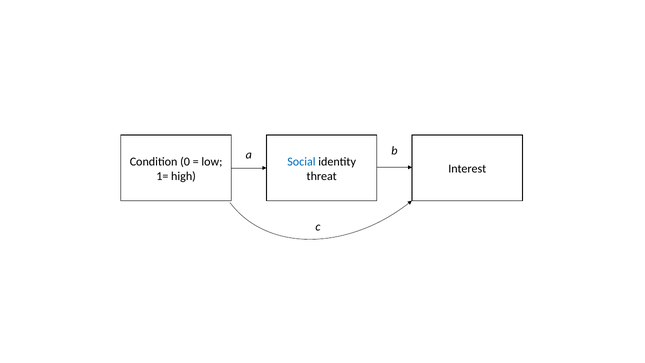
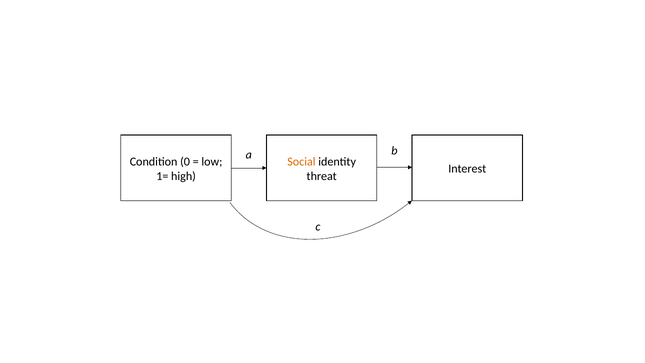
Social colour: blue -> orange (301, 161)
